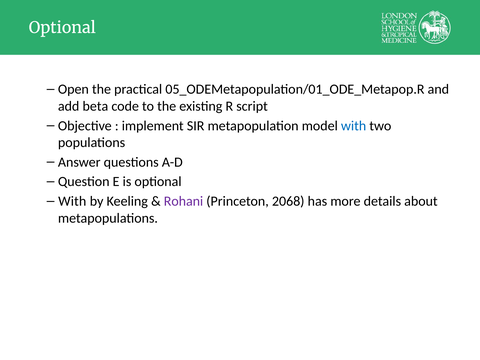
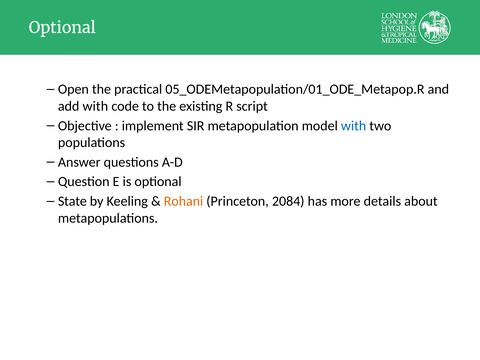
add beta: beta -> with (95, 106)
With: With -> State (72, 201)
Rohani colour: purple -> orange (183, 201)
2068: 2068 -> 2084 (288, 201)
